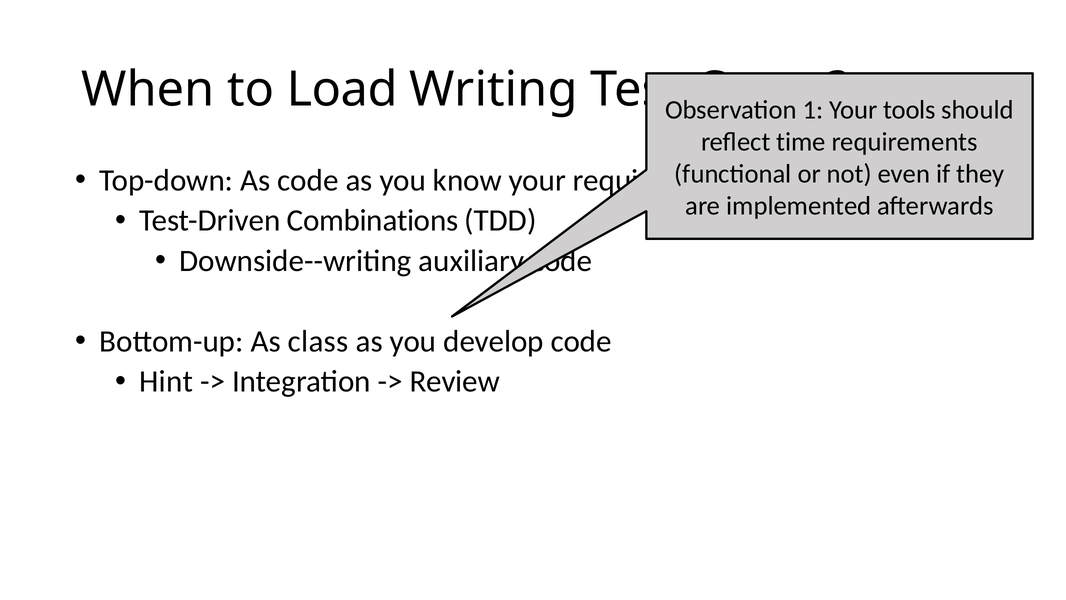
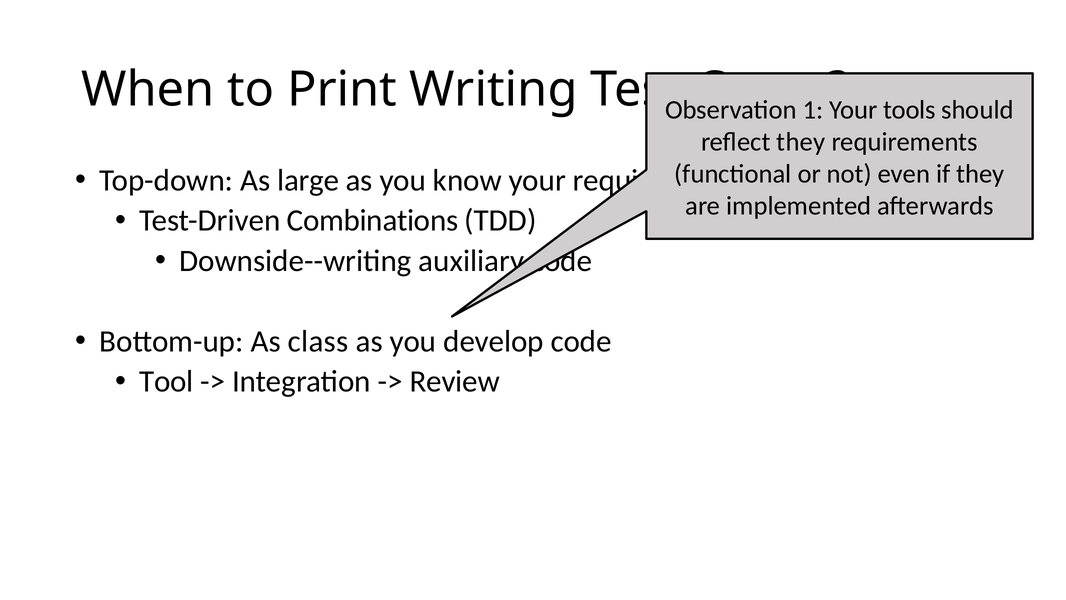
Load: Load -> Print (342, 90)
reflect time: time -> they (801, 142)
As code: code -> large (308, 180)
Hint: Hint -> Tool (166, 381)
